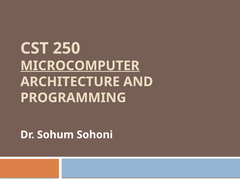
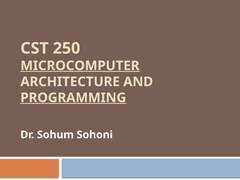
PROGRAMMING underline: none -> present (73, 98)
